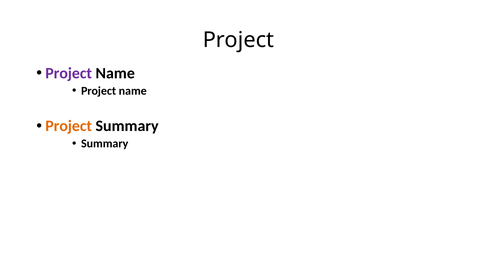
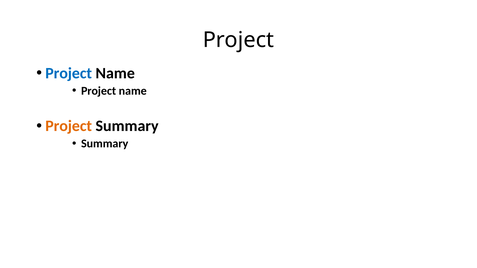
Project colour: purple -> blue (69, 73)
